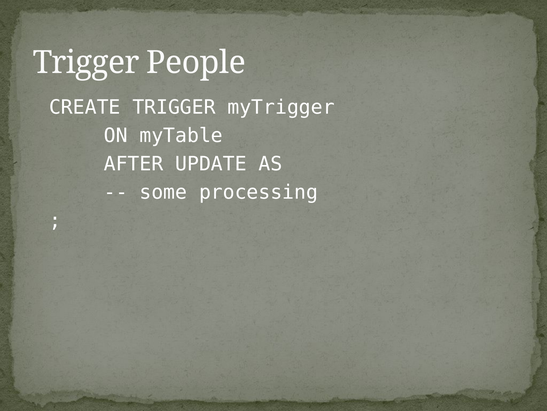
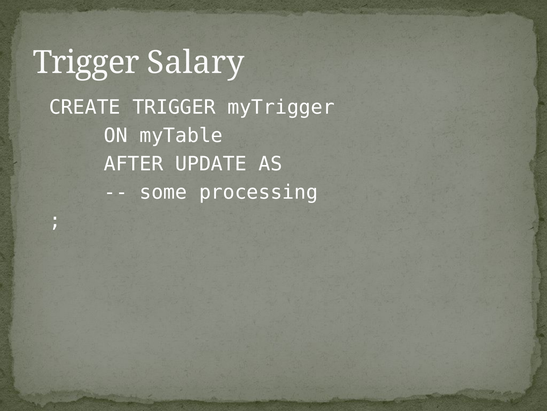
People: People -> Salary (196, 62)
